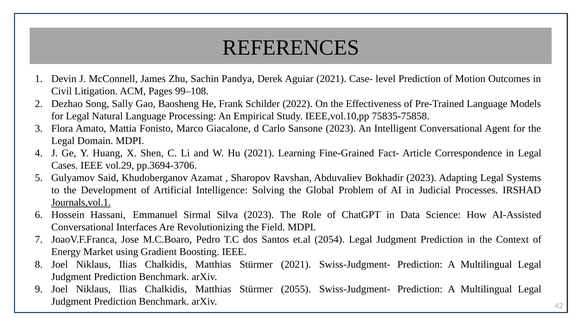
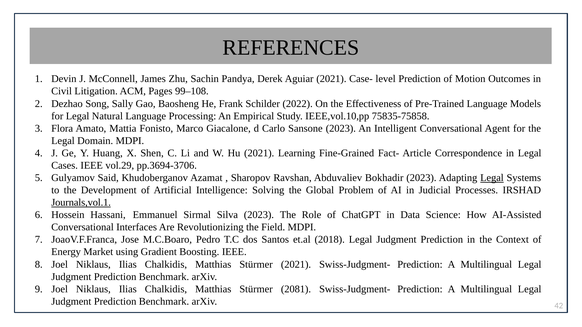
Legal underline: none -> present (492, 178)
2054: 2054 -> 2018 (330, 240)
2055: 2055 -> 2081 (296, 289)
